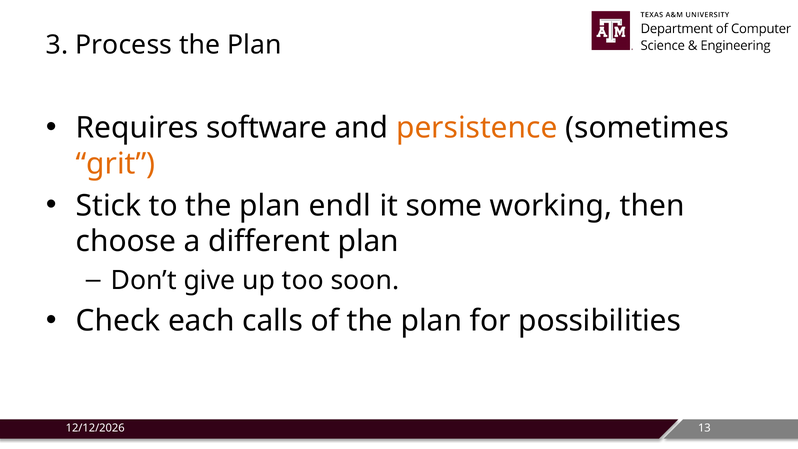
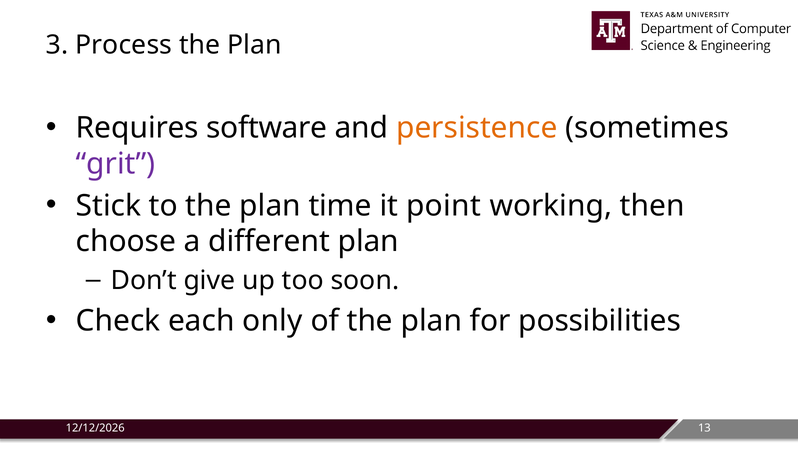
grit colour: orange -> purple (115, 164)
endl: endl -> time (340, 206)
some: some -> point (444, 206)
calls: calls -> only (273, 321)
